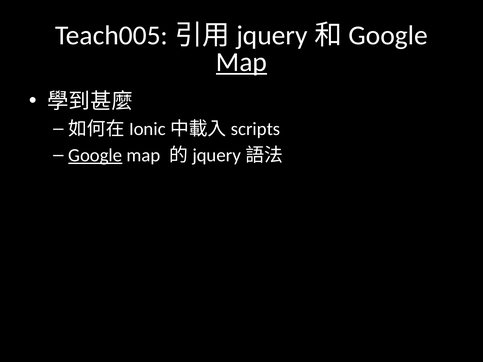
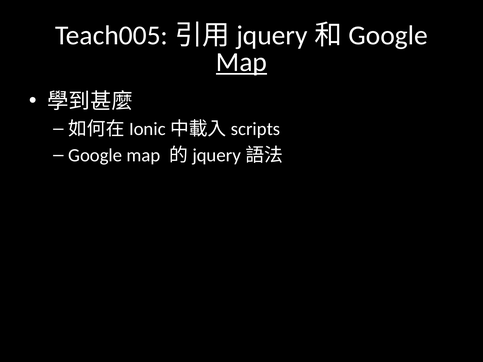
Google underline: present -> none (95, 155)
